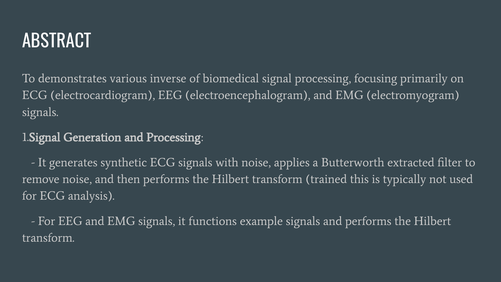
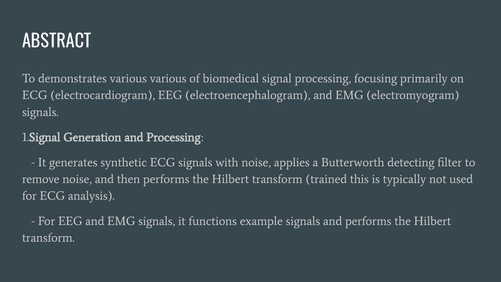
various inverse: inverse -> various (168, 78)
extracted: extracted -> detecting (411, 162)
